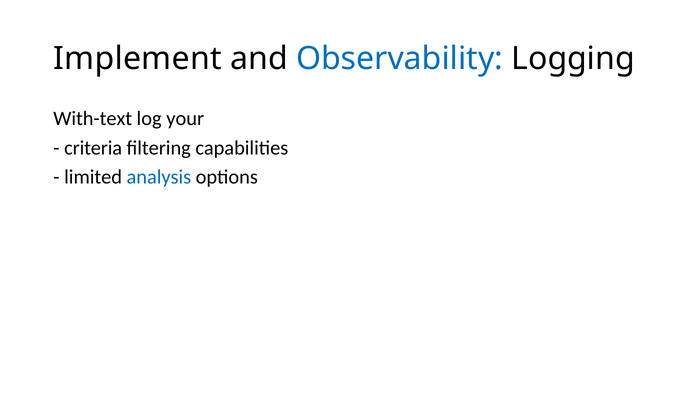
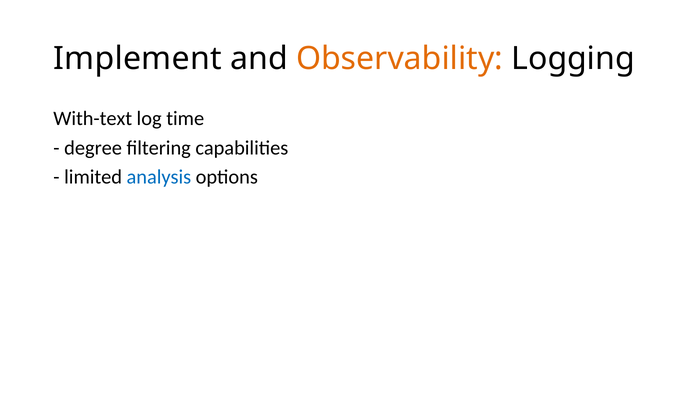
Observability colour: blue -> orange (400, 59)
your: your -> time (185, 118)
criteria: criteria -> degree (93, 148)
